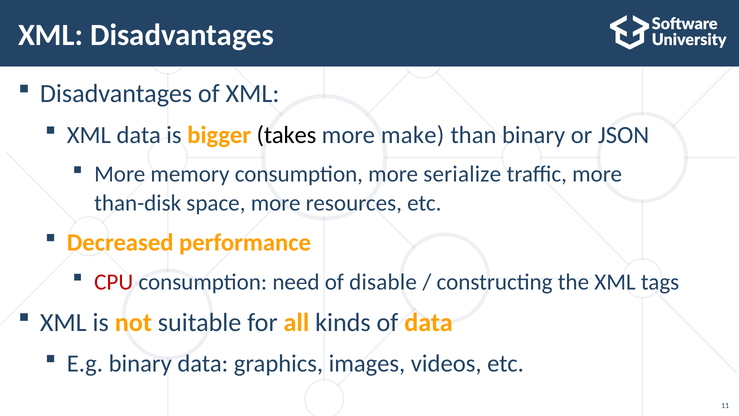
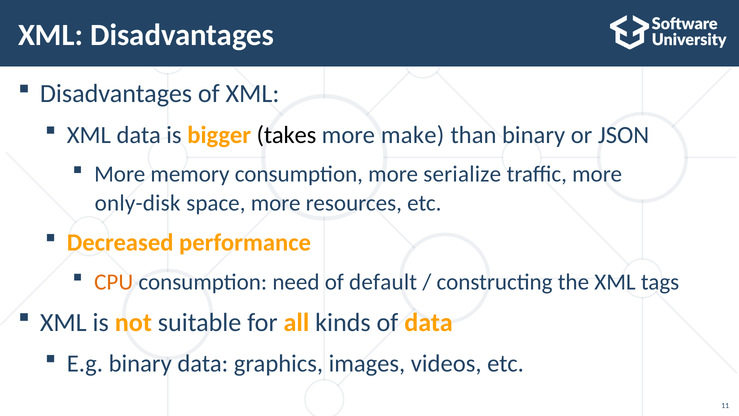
than-disk: than-disk -> only-disk (138, 203)
CPU colour: red -> orange (114, 282)
disable: disable -> default (383, 282)
